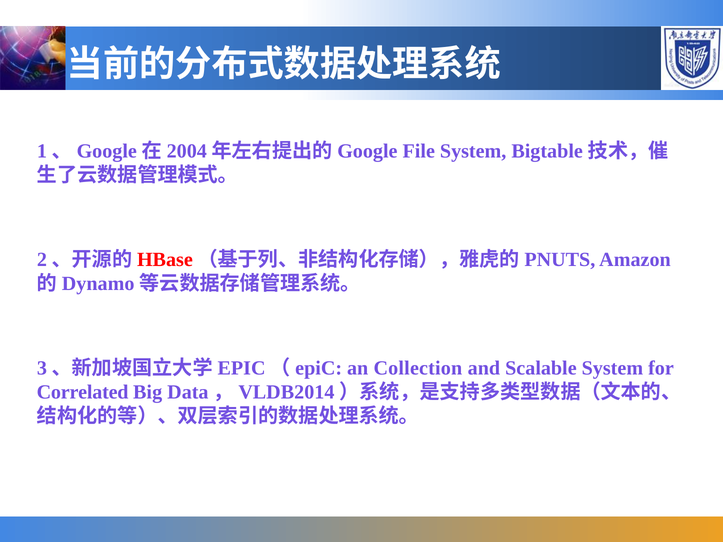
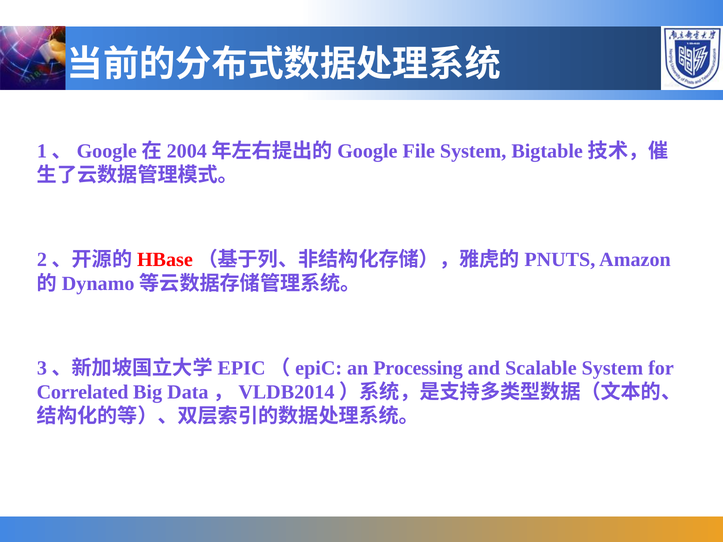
Collection: Collection -> Processing (418, 368)
